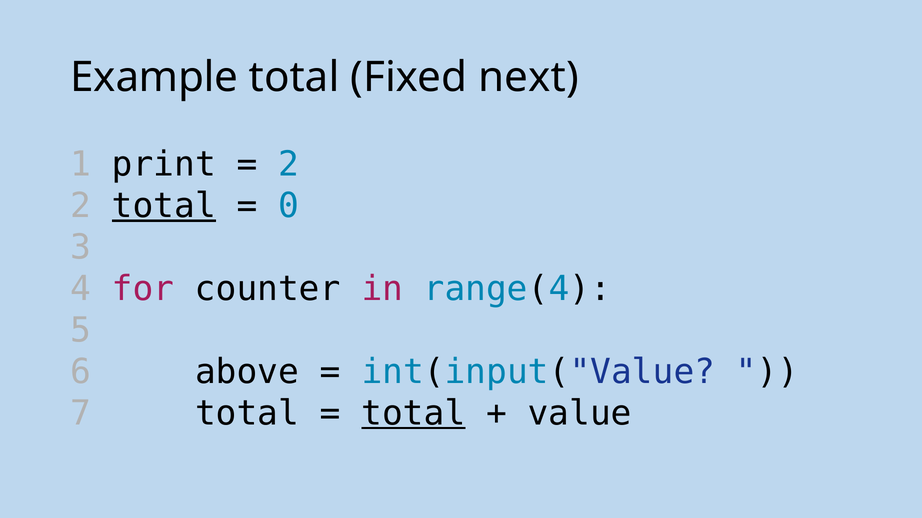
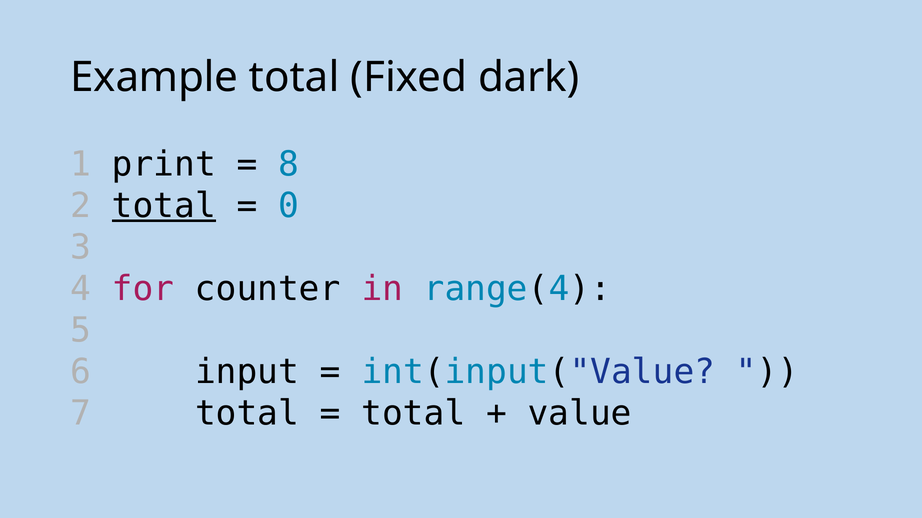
next: next -> dark (529, 77)
2: 2 -> 8 (289, 165)
above: above -> input (247, 372)
total underline: present -> none (413, 414)
